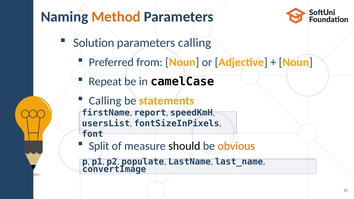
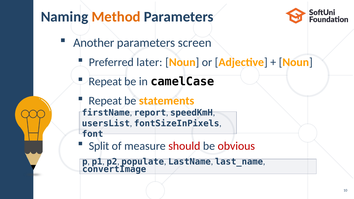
Solution: Solution -> Another (94, 43)
parameters calling: calling -> screen (195, 43)
from: from -> later (149, 62)
Calling: Calling -> Repeat (105, 101)
should colour: black -> red (184, 146)
obvious colour: orange -> red (236, 146)
